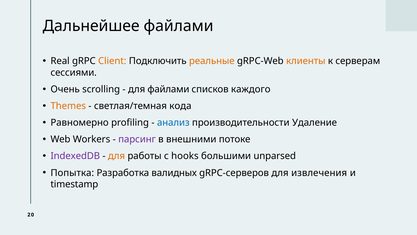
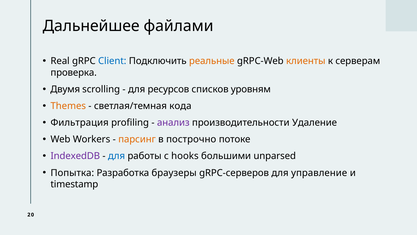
Client colour: orange -> blue (112, 61)
сессиями: сессиями -> проверка (74, 73)
Очень: Очень -> Двумя (65, 89)
для файлами: файлами -> ресурсов (168, 89)
каждого: каждого -> уровням (251, 89)
Равномерно: Равномерно -> Фильтрация (80, 123)
анализ colour: blue -> purple (173, 123)
парсинг colour: purple -> orange (137, 139)
внешними: внешними -> построчно (191, 139)
для colour: orange -> blue (116, 156)
валидных: валидных -> браузеры (174, 173)
извлечения: извлечения -> управление (319, 173)
